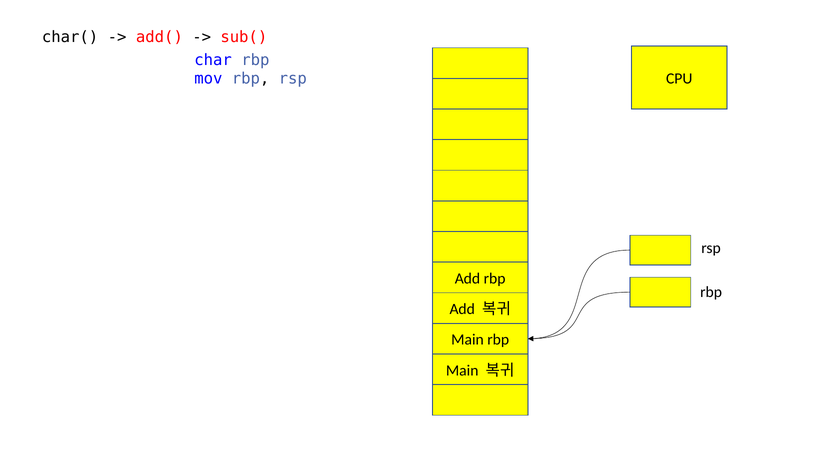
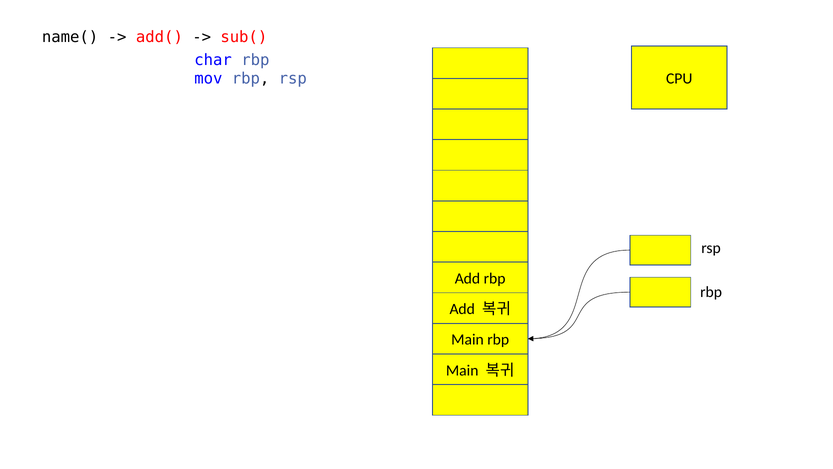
char(: char( -> name( (70, 37)
